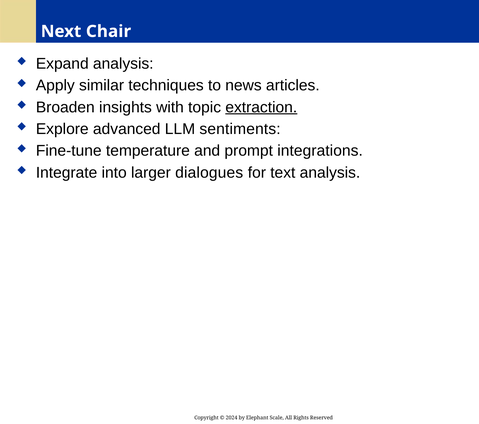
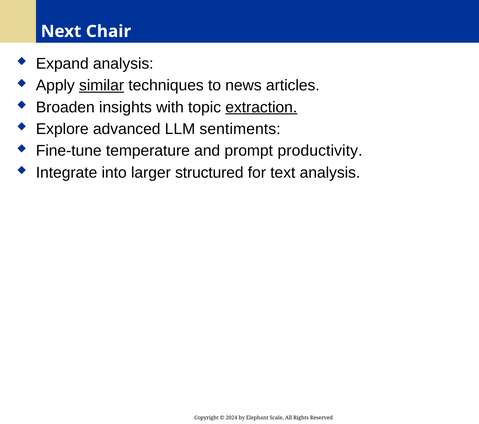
similar underline: none -> present (102, 85)
integrations: integrations -> productivity (320, 151)
dialogues: dialogues -> structured (209, 173)
